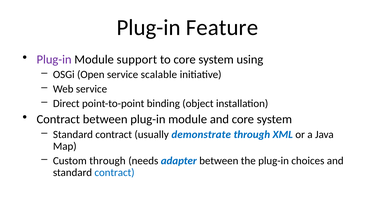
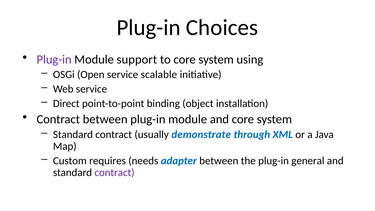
Feature: Feature -> Choices (222, 28)
Custom through: through -> requires (108, 161)
choices: choices -> general (308, 161)
contract colour: blue -> purple (114, 172)
